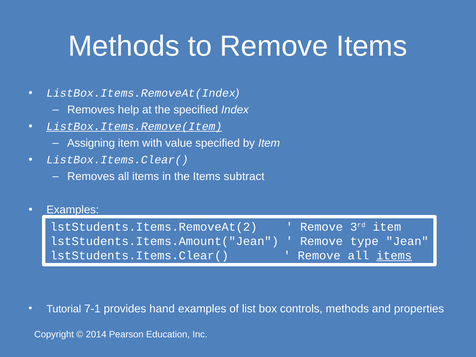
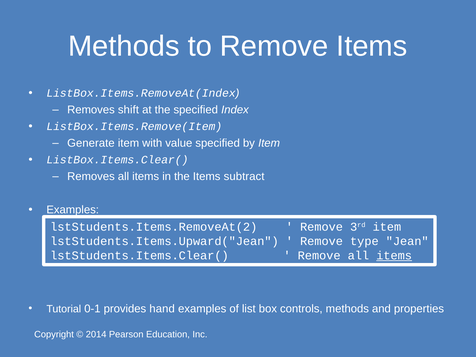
help: help -> shift (128, 110)
ListBox.Items.Remove(Item underline: present -> none (134, 127)
Assigning: Assigning -> Generate (91, 143)
lstStudents.Items.Amount("Jean: lstStudents.Items.Amount("Jean -> lstStudents.Items.Upward("Jean (164, 241)
7-1: 7-1 -> 0-1 (92, 309)
